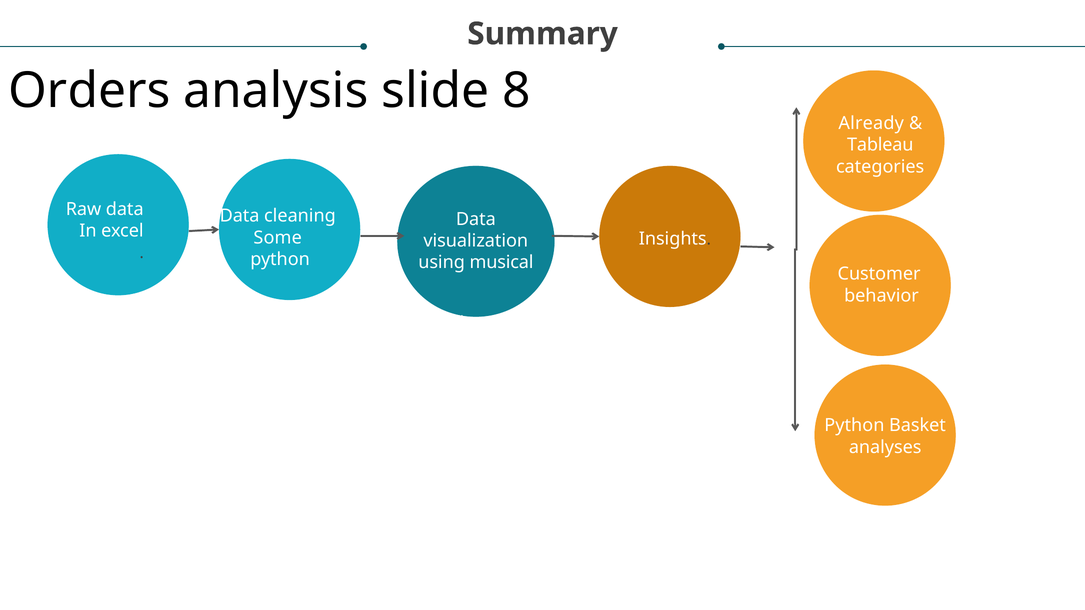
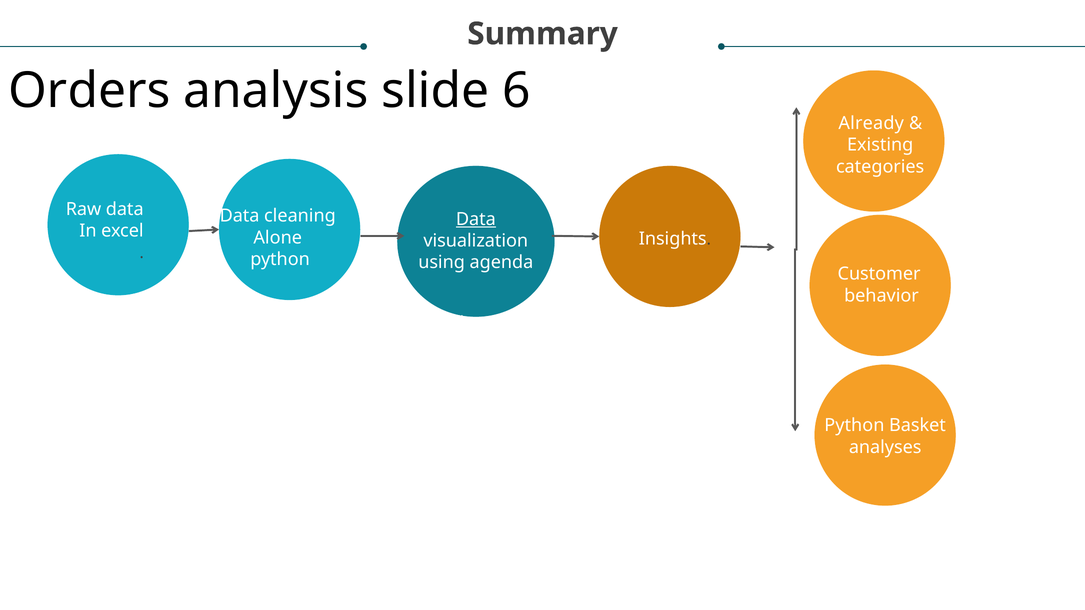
8: 8 -> 6 (516, 91)
Tableau: Tableau -> Existing (880, 145)
Data underline: none -> present (476, 219)
Some: Some -> Alone (278, 238)
musical: musical -> agenda (501, 262)
